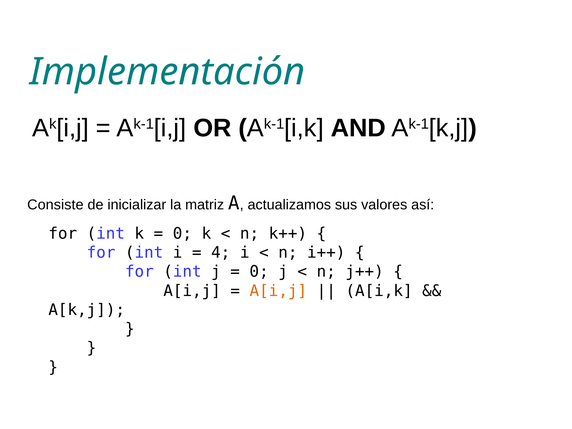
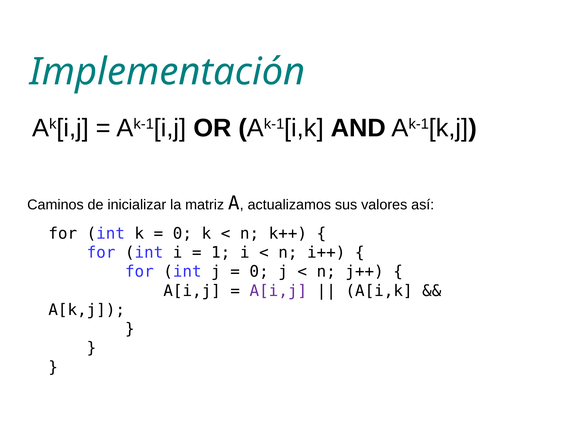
Consiste: Consiste -> Caminos (55, 205)
4: 4 -> 1 (221, 253)
A[i,j colour: orange -> purple (278, 291)
